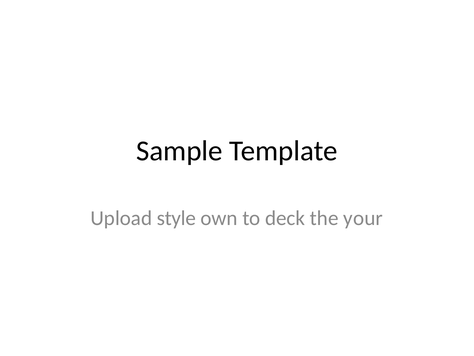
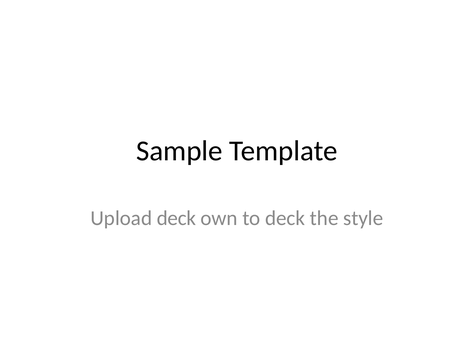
Upload style: style -> deck (176, 218)
your: your -> style (363, 218)
